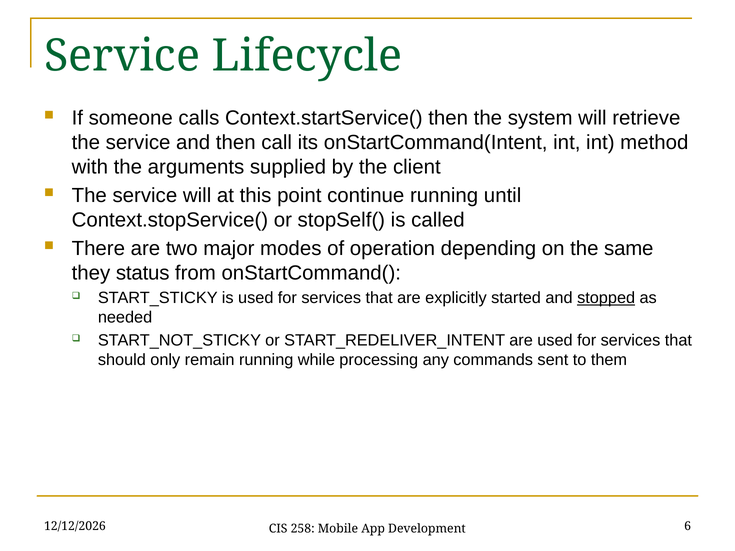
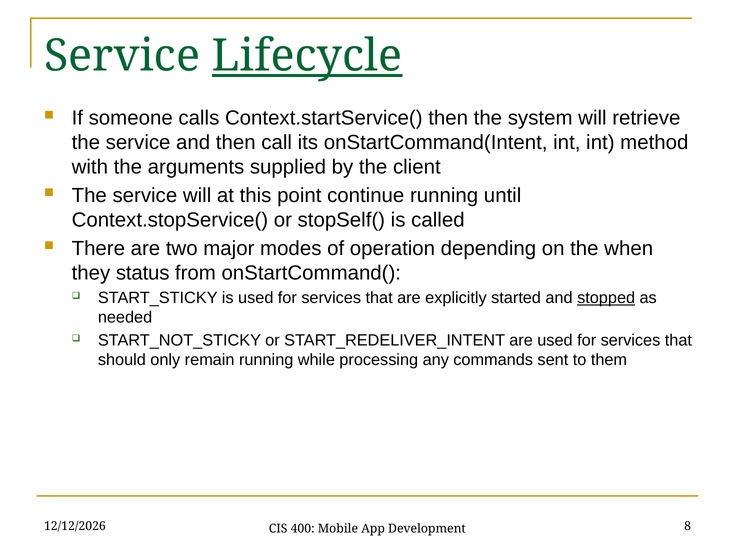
Lifecycle underline: none -> present (307, 56)
same: same -> when (629, 249)
258: 258 -> 400 (303, 529)
6: 6 -> 8 (688, 526)
